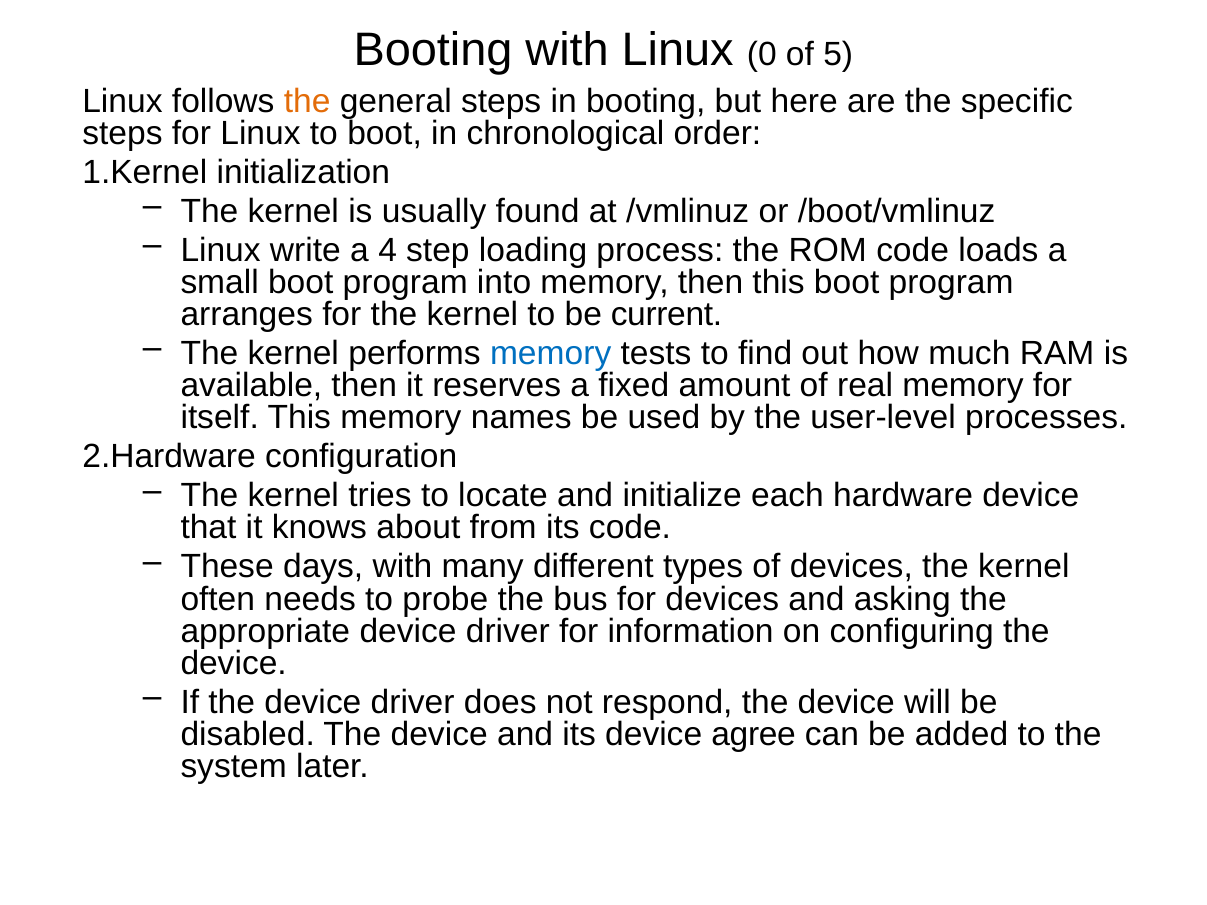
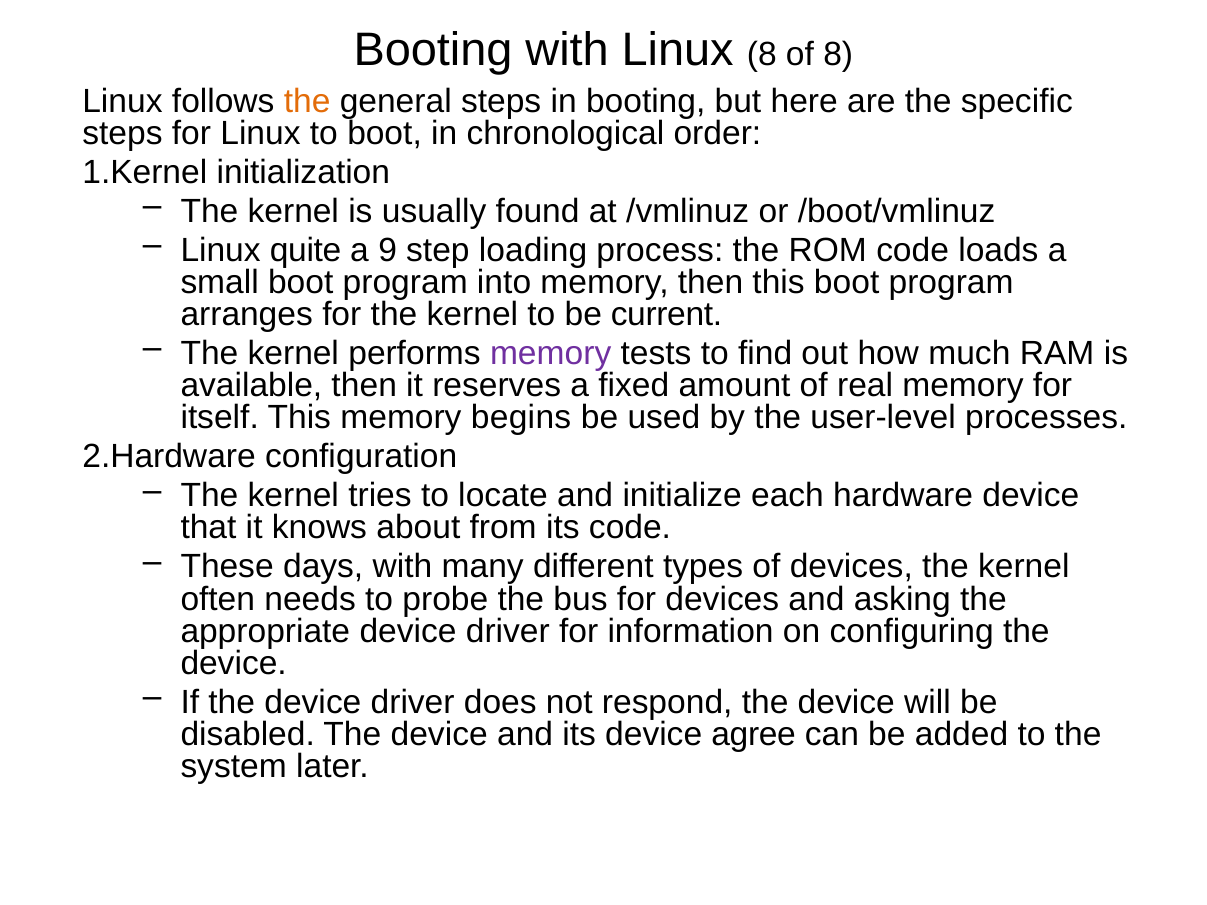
Linux 0: 0 -> 8 (762, 55)
of 5: 5 -> 8 (838, 55)
write: write -> quite (306, 250)
4: 4 -> 9 (388, 250)
memory colour: blue -> purple (551, 353)
names: names -> begins (521, 418)
